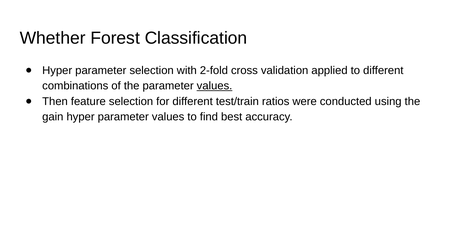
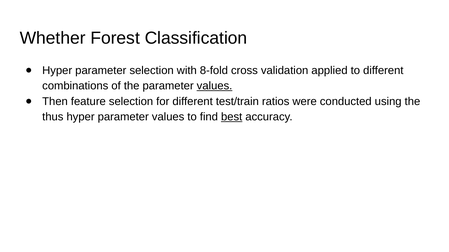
2-fold: 2-fold -> 8-fold (214, 71)
gain: gain -> thus (53, 117)
best underline: none -> present (232, 117)
